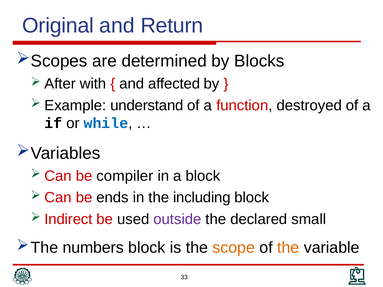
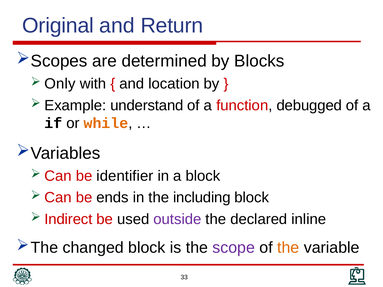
After: After -> Only (60, 84)
affected: affected -> location (174, 84)
destroyed: destroyed -> debugged (309, 106)
while colour: blue -> orange (106, 123)
compiler: compiler -> identifier (125, 176)
small: small -> inline (309, 219)
numbers: numbers -> changed (93, 248)
scope colour: orange -> purple (234, 248)
